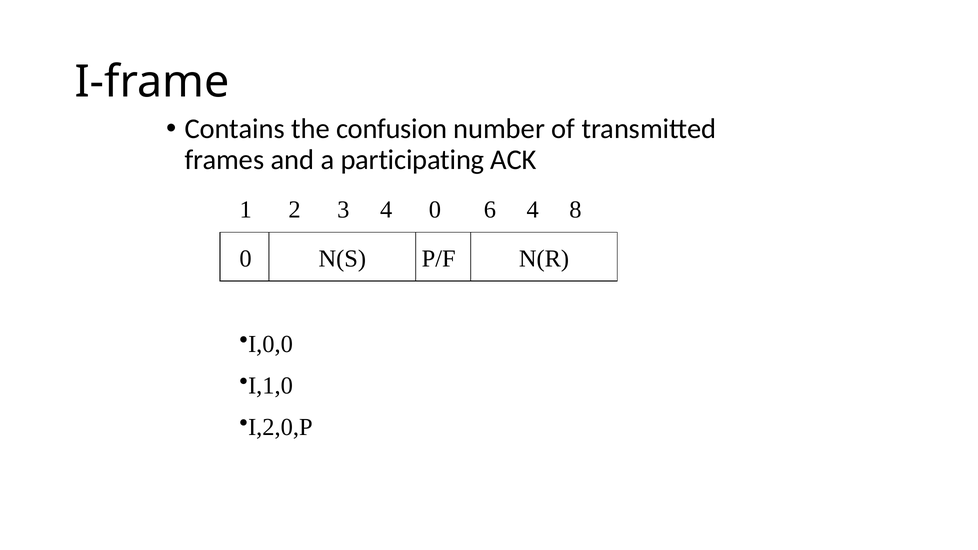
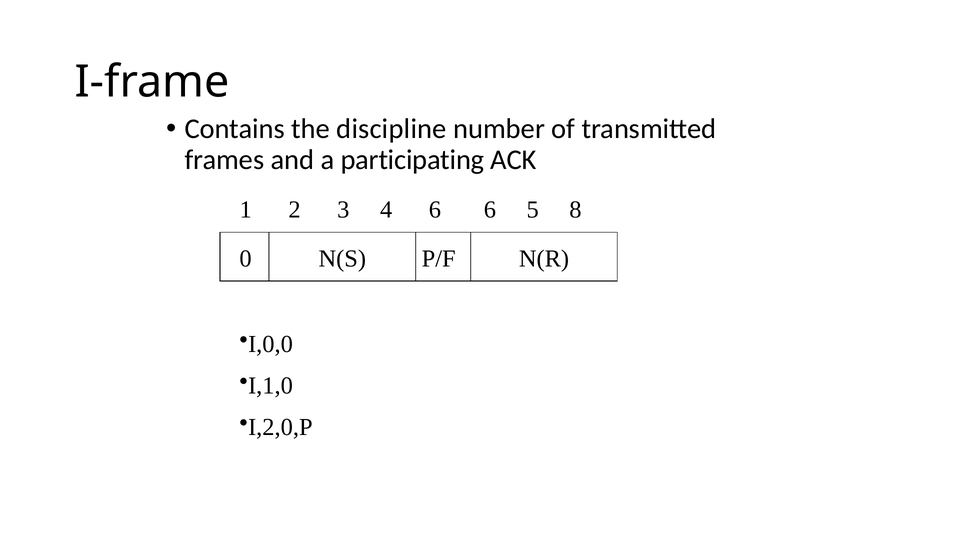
confusion: confusion -> discipline (392, 129)
4 0: 0 -> 6 (435, 210)
6 4: 4 -> 5 (533, 210)
